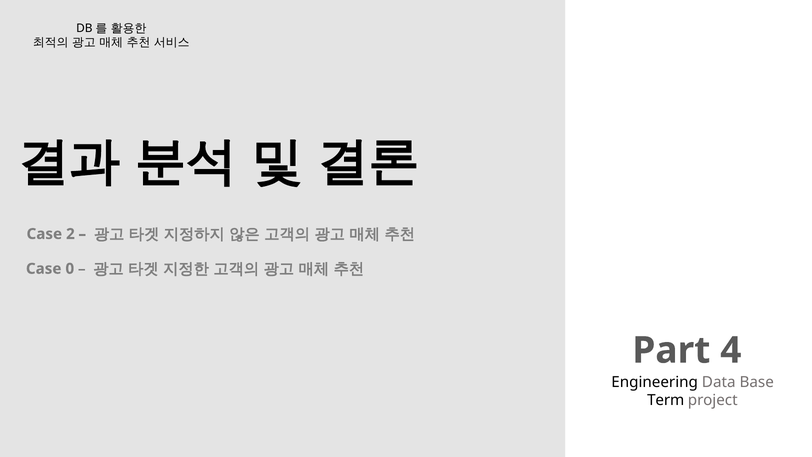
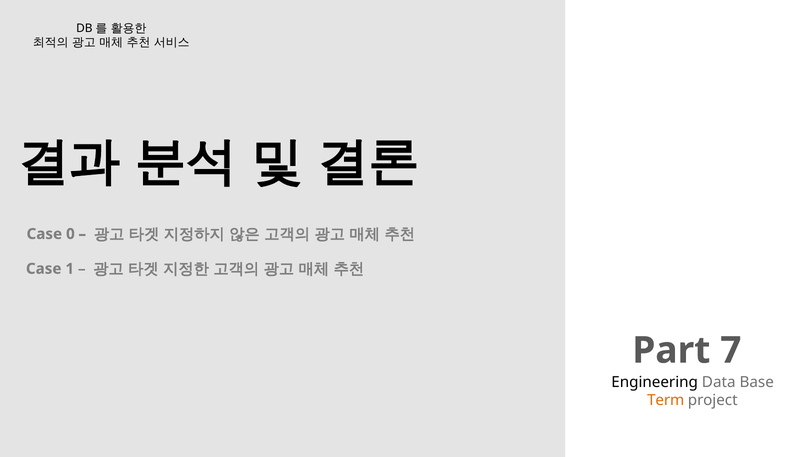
2: 2 -> 0 (70, 234)
0: 0 -> 1 (70, 269)
4: 4 -> 7 (731, 350)
Term colour: black -> orange (666, 400)
